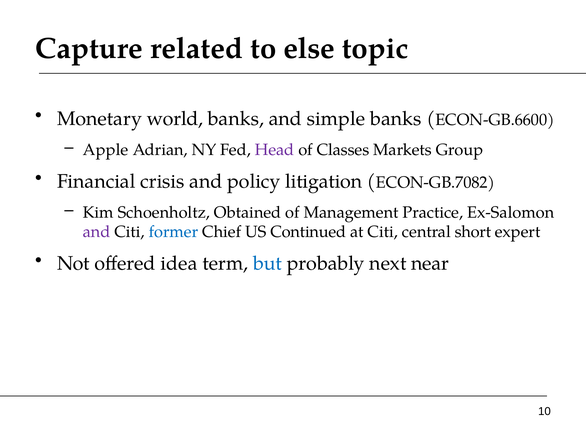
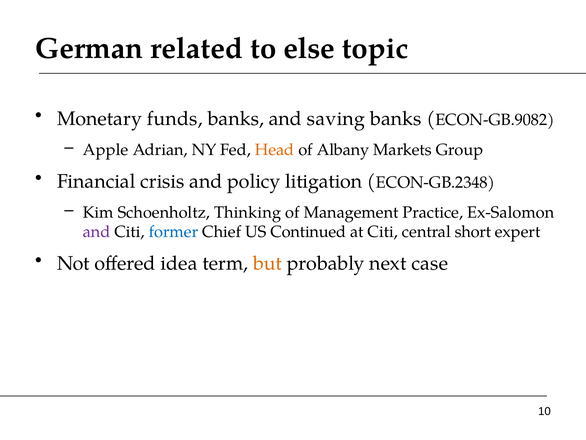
Capture: Capture -> German (89, 48)
world: world -> funds (175, 119)
simple: simple -> saving (336, 119)
ECON-GB.6600: ECON-GB.6600 -> ECON-GB.9082 (495, 120)
Head colour: purple -> orange (275, 150)
Classes: Classes -> Albany (343, 150)
ECON-GB.7082: ECON-GB.7082 -> ECON-GB.2348 (436, 182)
Obtained: Obtained -> Thinking (248, 212)
but colour: blue -> orange (268, 263)
near: near -> case (430, 263)
